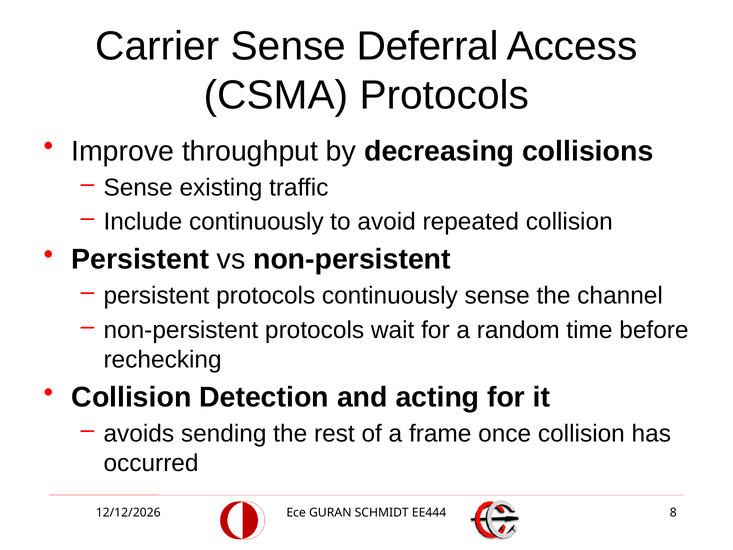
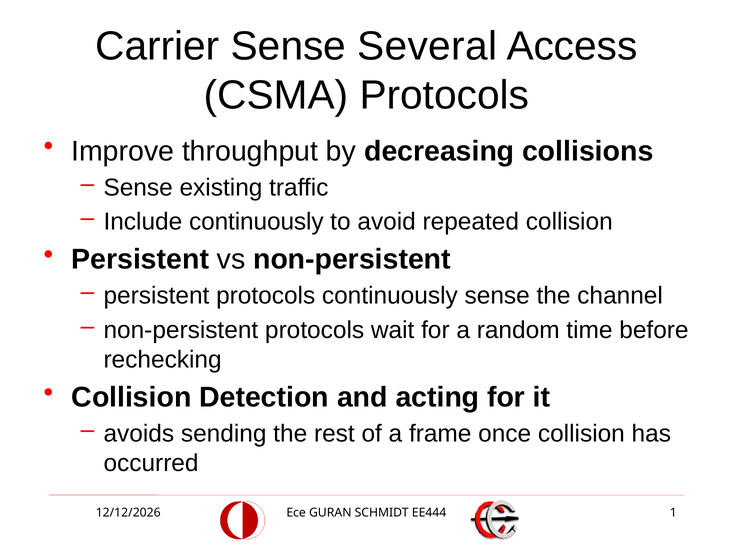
Deferral: Deferral -> Several (427, 46)
8: 8 -> 1 (673, 512)
